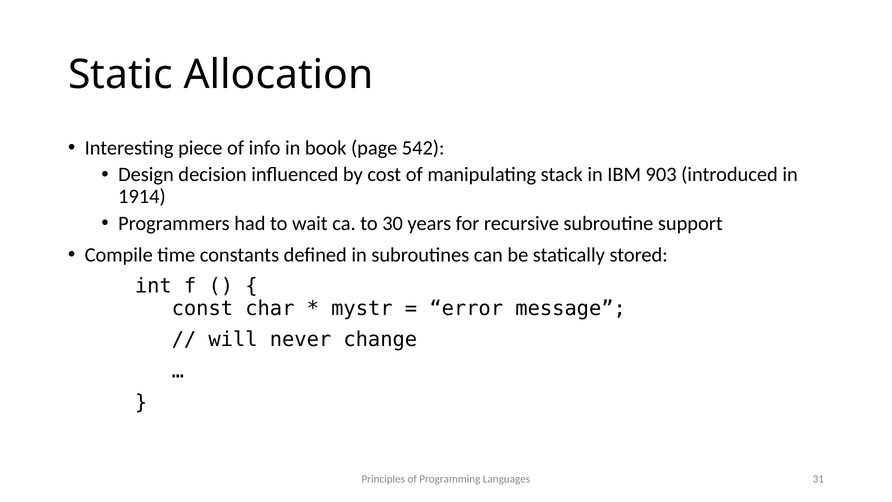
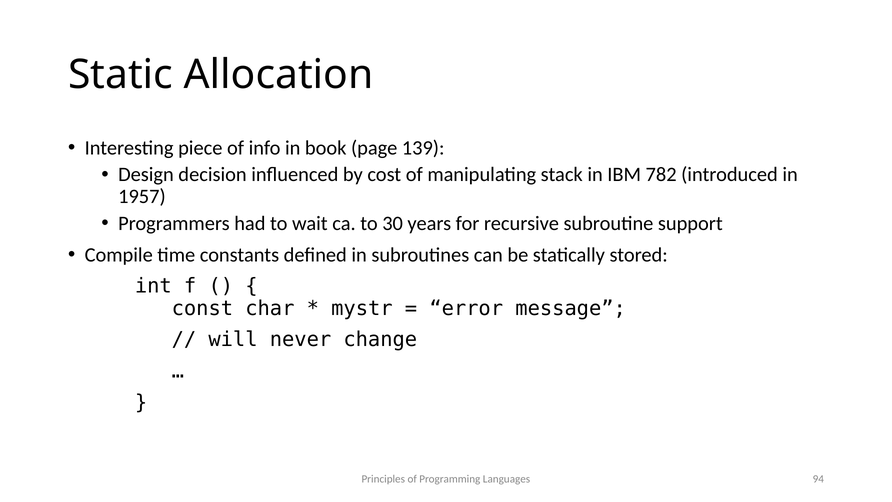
542: 542 -> 139 (423, 148)
903: 903 -> 782 (661, 175)
1914: 1914 -> 1957 (142, 197)
31: 31 -> 94 (818, 479)
